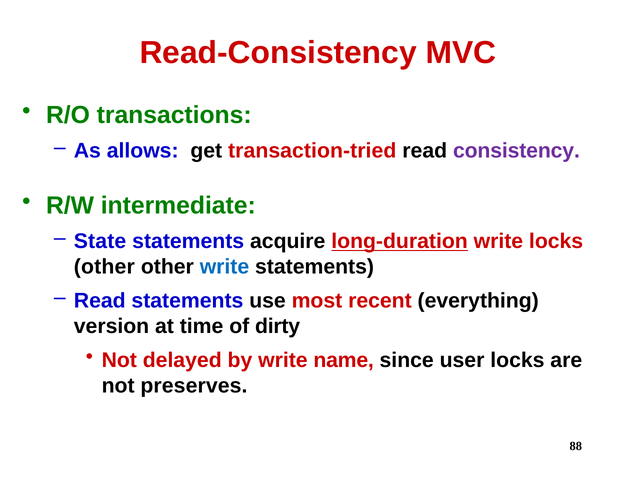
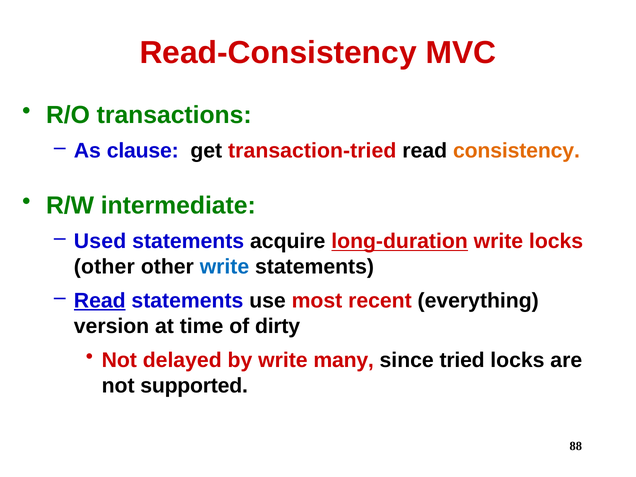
allows: allows -> clause (143, 151)
consistency colour: purple -> orange (516, 151)
State: State -> Used (100, 241)
Read underline: none -> present (100, 301)
name: name -> many (344, 360)
user: user -> tried (462, 360)
preserves: preserves -> supported (194, 386)
